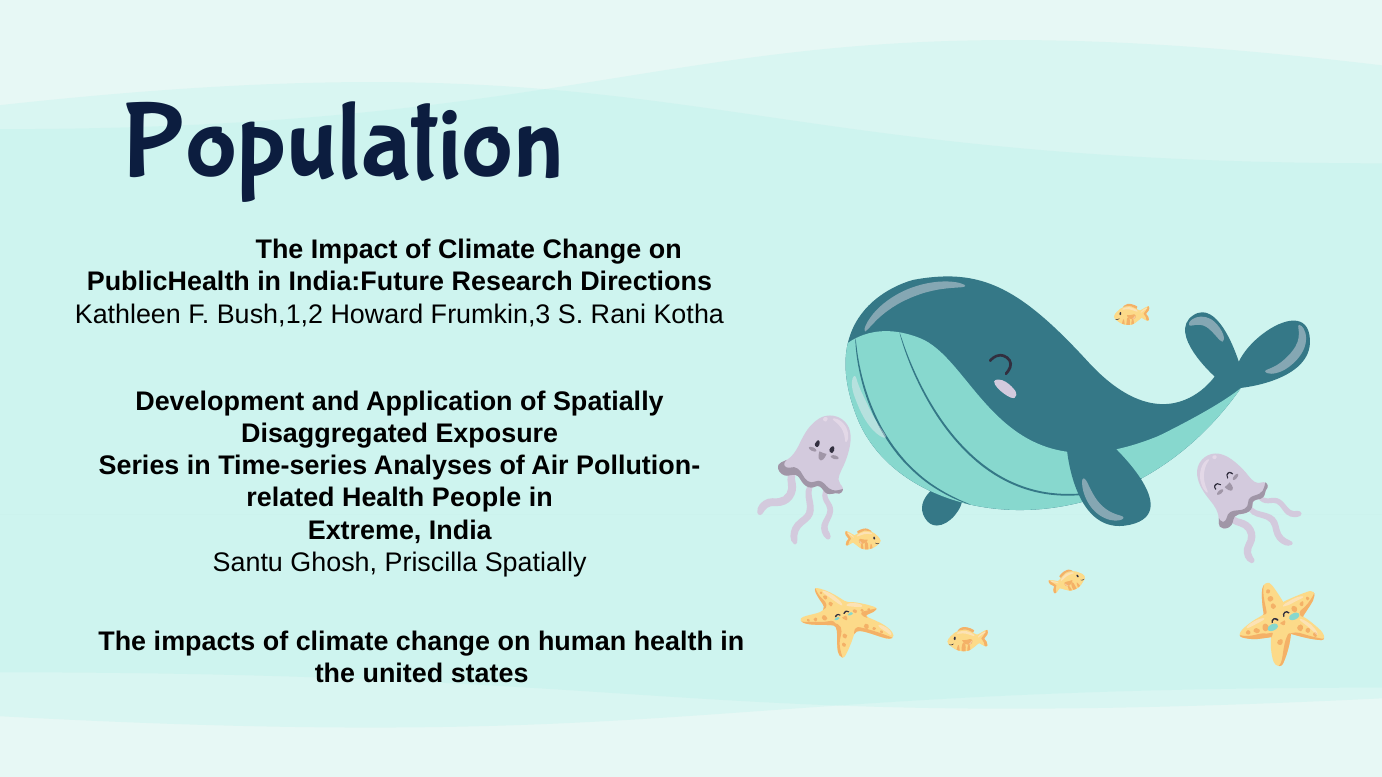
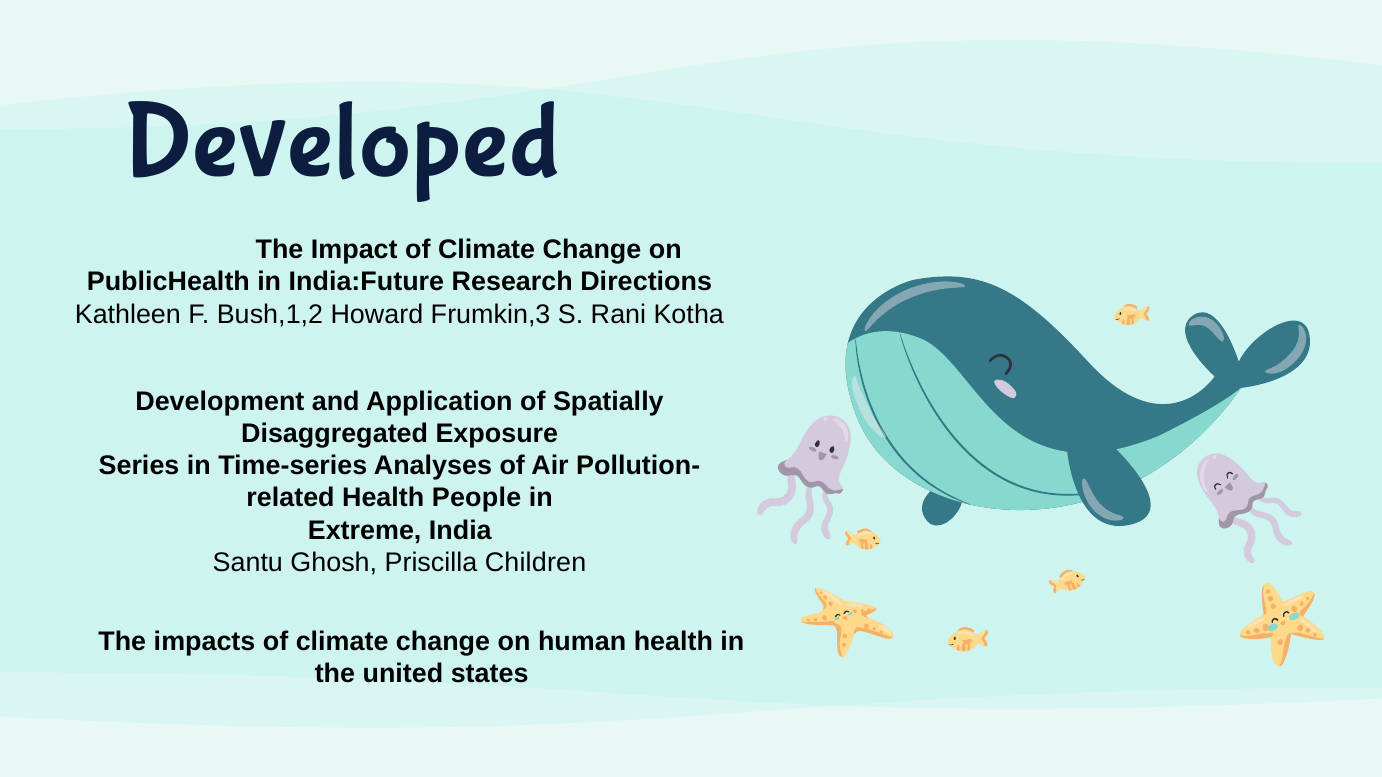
Population: Population -> Developed (343, 139)
Priscilla Spatially: Spatially -> Children (536, 563)
